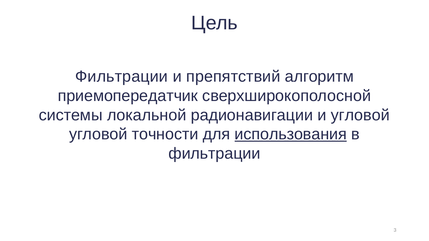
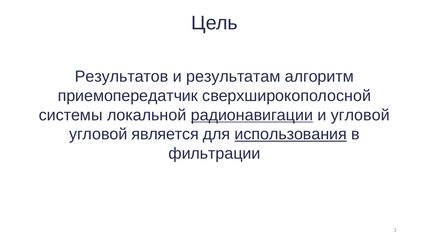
Фильтрации: Фильтрации -> Результатов (122, 77)
препятствий: препятствий -> результатам (233, 77)
радионавигации underline: none -> present (252, 115)
точности: точности -> является (165, 135)
